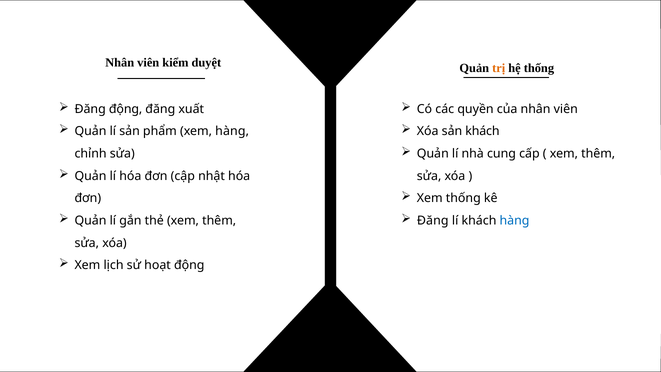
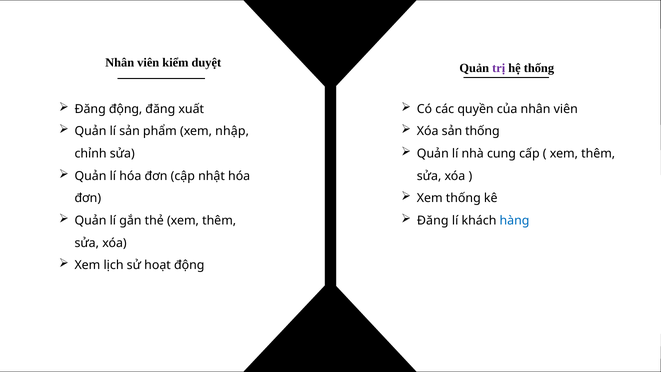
trị colour: orange -> purple (499, 68)
xem hàng: hàng -> nhập (232, 131)
sản khách: khách -> thống (482, 131)
